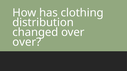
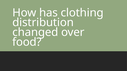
over: over -> food (27, 42)
